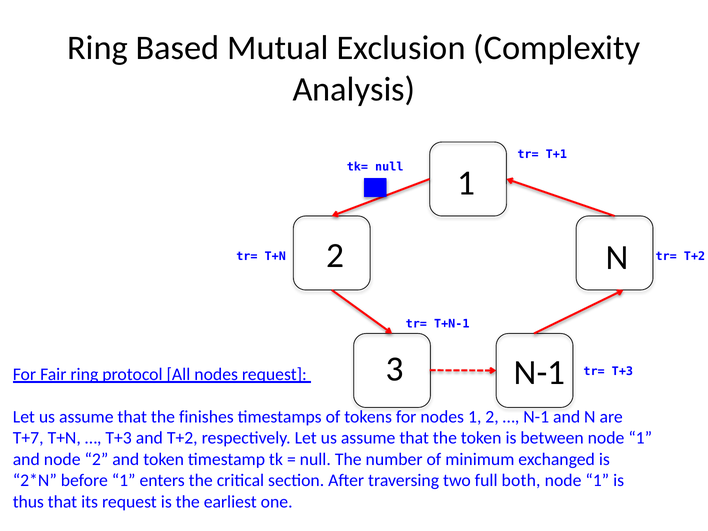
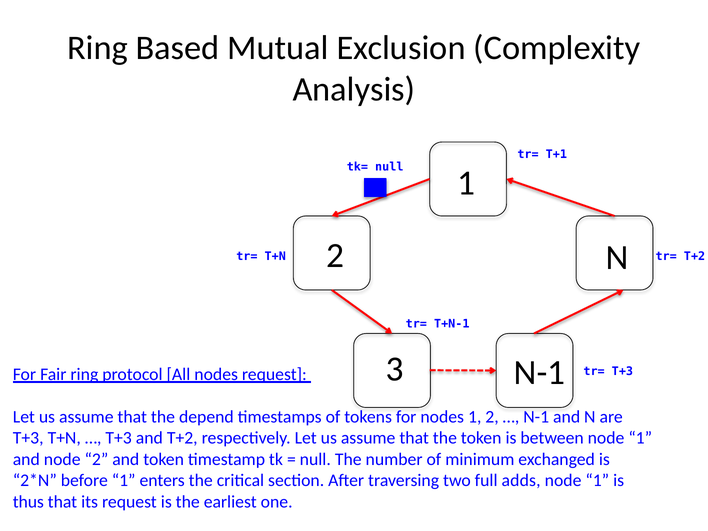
finishes: finishes -> depend (206, 417)
T+7: T+7 -> T+3 (28, 438)
both: both -> adds (521, 480)
